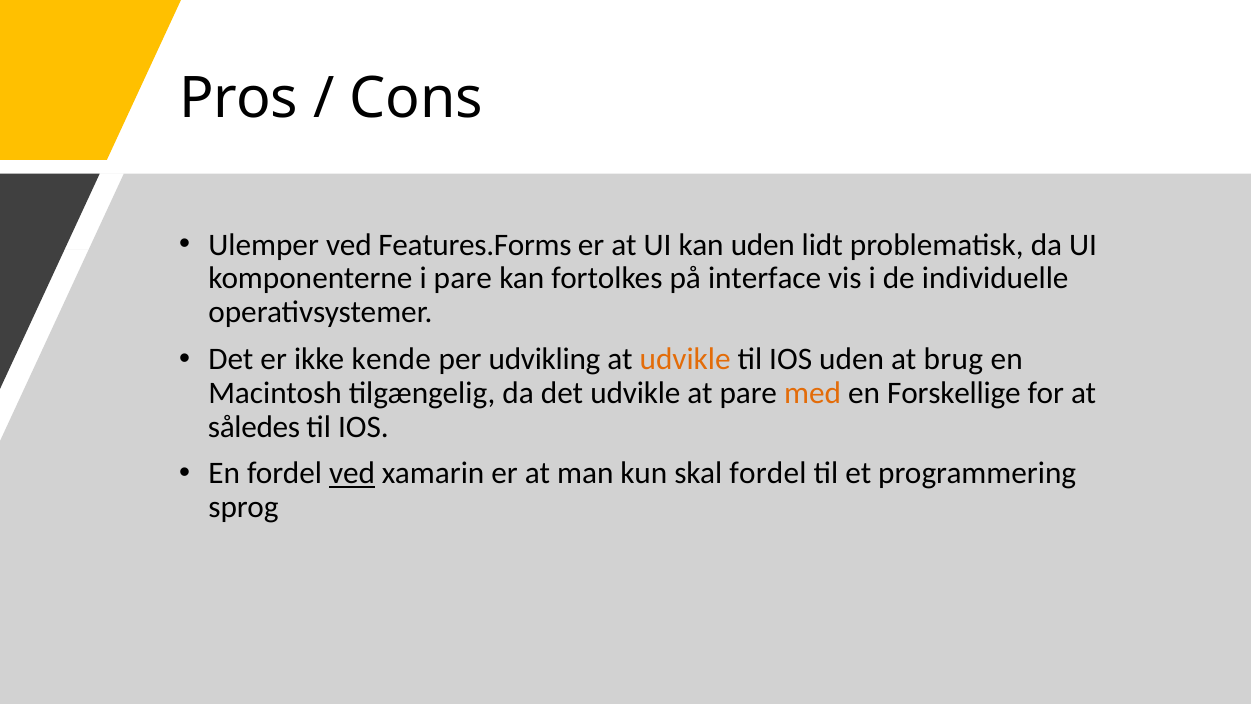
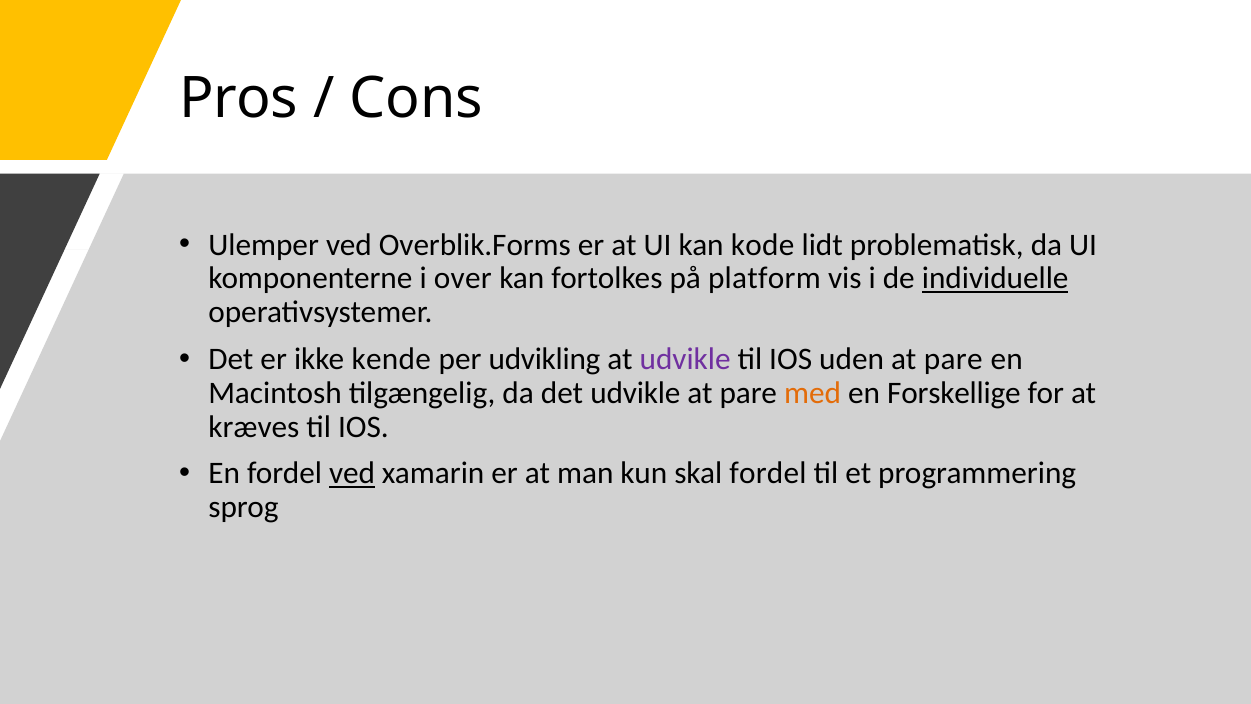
Features.Forms: Features.Forms -> Overblik.Forms (475, 245)
kan uden: uden -> kode (763, 245)
i pare: pare -> over (463, 278)
interface: interface -> platform (764, 278)
individuelle underline: none -> present (995, 278)
udvikle colour: orange -> purple (685, 359)
uden at brug: brug -> pare (953, 359)
således: således -> kræves (254, 427)
